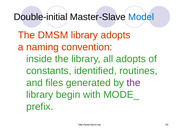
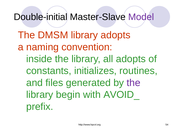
Model colour: blue -> purple (141, 17)
identified: identified -> initializes (95, 71)
MODE_: MODE_ -> AVOID_ (121, 95)
